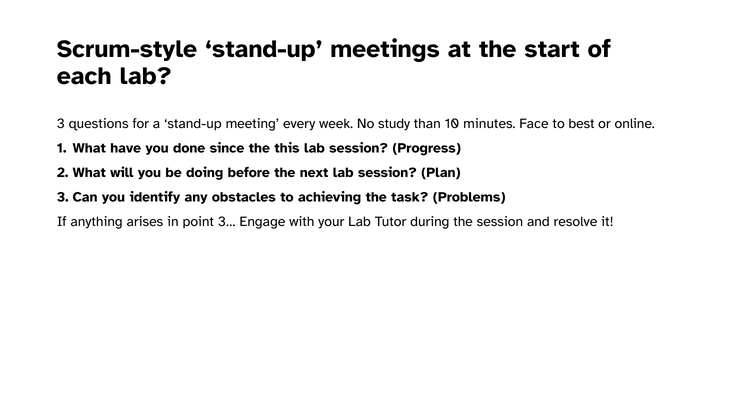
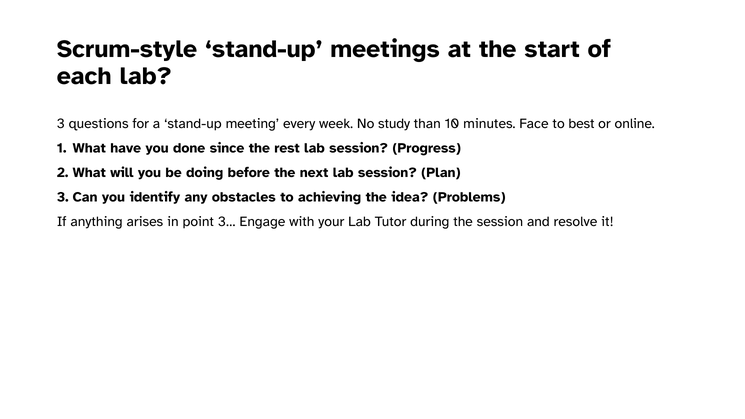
this: this -> rest (287, 148)
task: task -> idea (410, 197)
